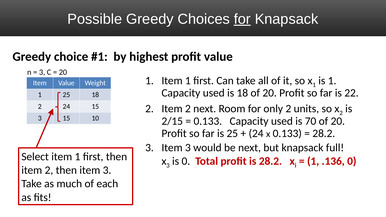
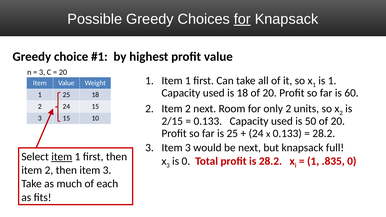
22: 22 -> 60 (352, 93)
70: 70 -> 50 (311, 121)
item underline: none -> present (62, 157)
.136: .136 -> .835 (333, 161)
